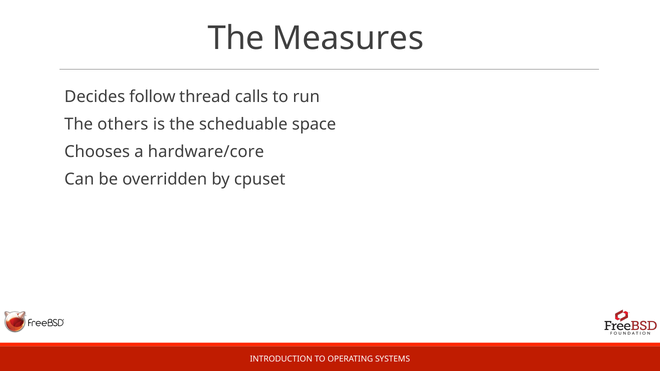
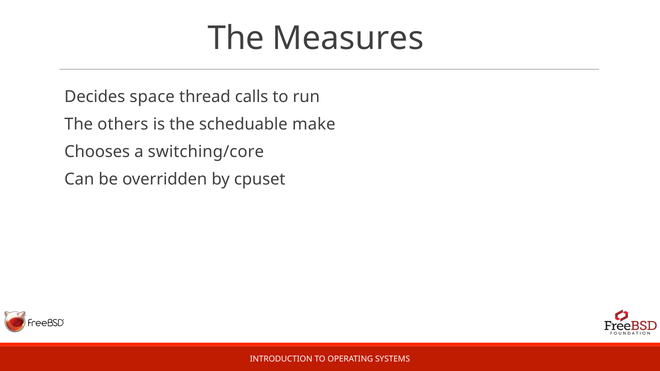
follow: follow -> space (152, 97)
space: space -> make (314, 124)
hardware/core: hardware/core -> switching/core (206, 152)
